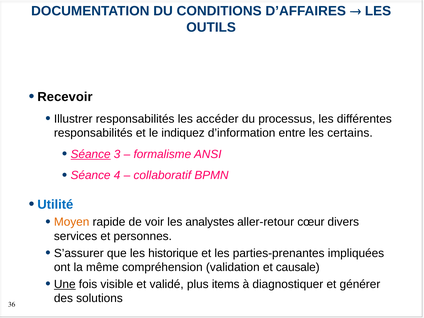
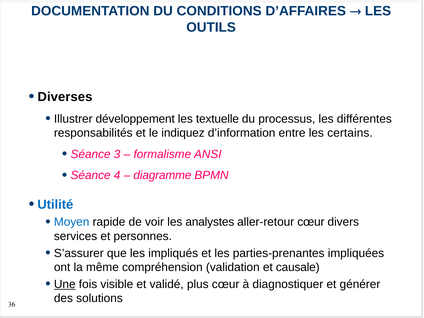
Recevoir: Recevoir -> Diverses (65, 97)
Illustrer responsabilités: responsabilités -> développement (135, 119)
accéder: accéder -> textuelle (217, 119)
Séance underline: present -> none (91, 154)
collaboratif: collaboratif -> diagramme (162, 175)
Moyen colour: orange -> blue (72, 222)
historique: historique -> impliqués (173, 253)
plus items: items -> cœur (226, 284)
